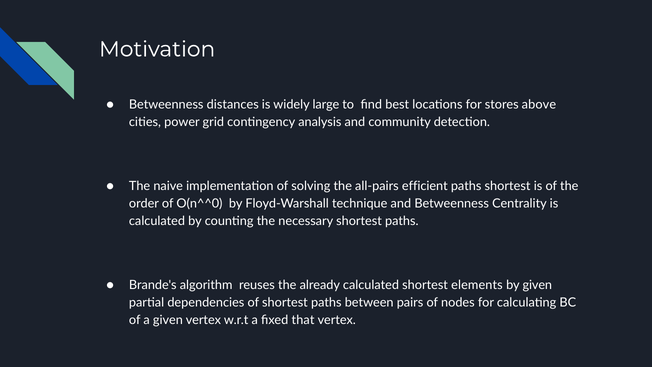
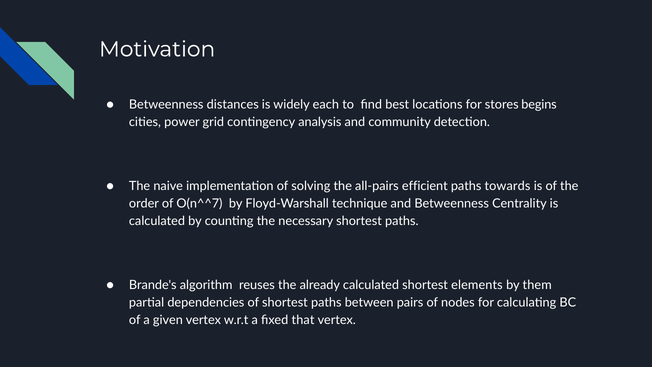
large: large -> each (326, 105)
above: above -> begins (539, 105)
paths shortest: shortest -> towards (507, 186)
O(n^^0: O(n^^0 -> O(n^^7 (199, 203)
by given: given -> them (537, 285)
